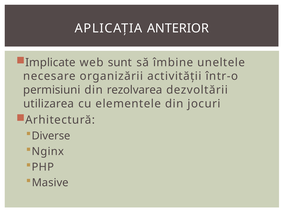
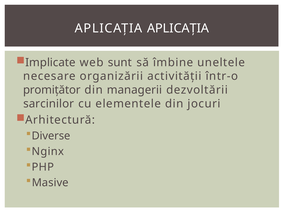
APLICAȚIA ANTERIOR: ANTERIOR -> APLICAȚIA (178, 28)
permisiuni: permisiuni -> promițător (52, 90)
rezolvarea: rezolvarea -> managerii (134, 90)
utilizarea: utilizarea -> sarcinilor (49, 104)
